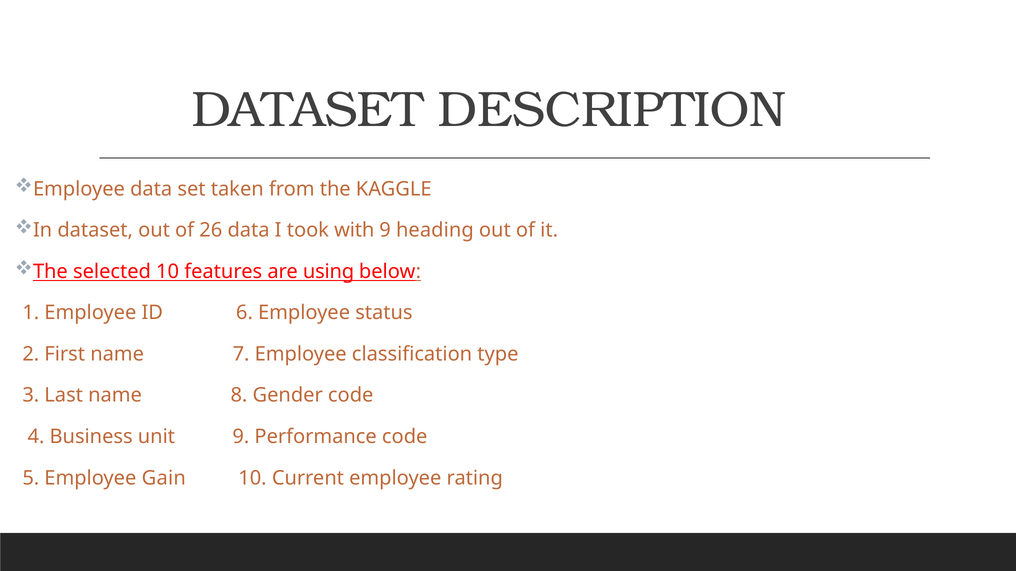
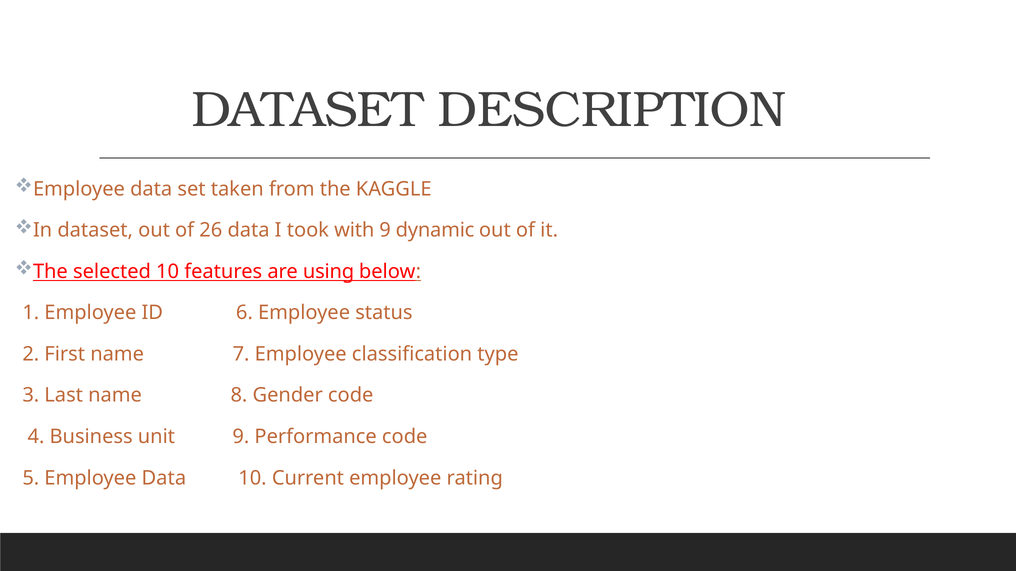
heading: heading -> dynamic (435, 230)
5 Employee Gain: Gain -> Data (164, 478)
